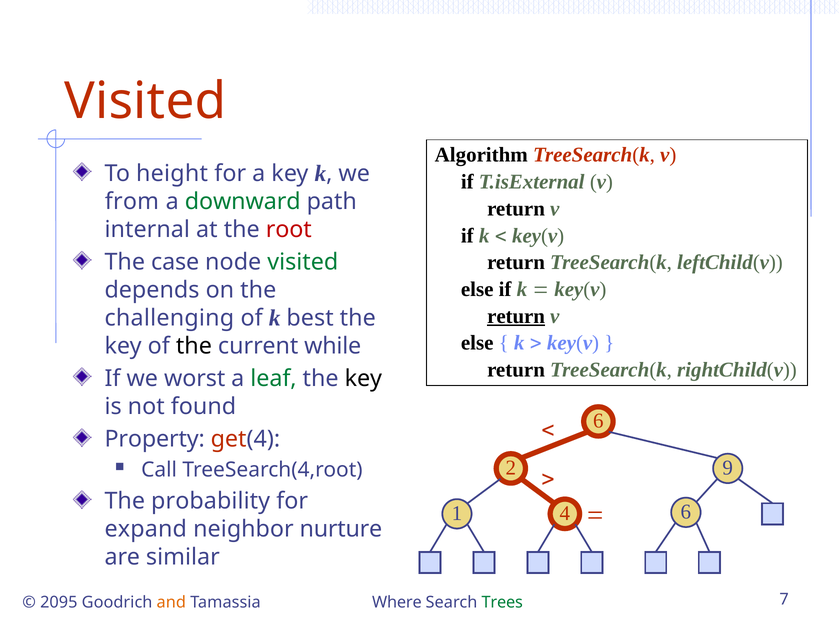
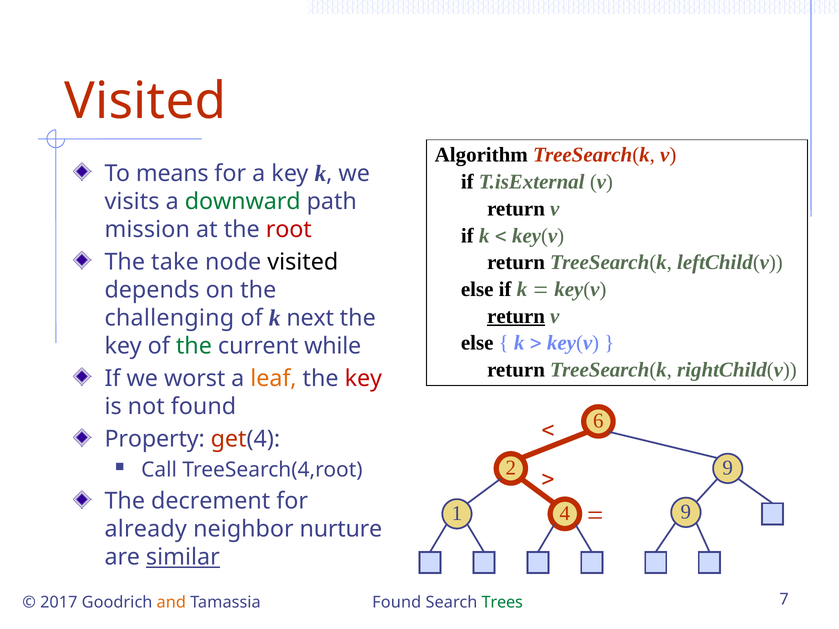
height: height -> means (172, 174)
from: from -> visits (132, 202)
internal: internal -> mission (147, 230)
case: case -> take (175, 262)
visited colour: green -> black (303, 262)
best: best -> next (310, 318)
the colour: black -> green (194, 346)
leaf colour: green -> orange (273, 379)
key colour: black -> red (363, 379)
probability: probability -> decrement (211, 501)
1 6: 6 -> 9 (686, 512)
expand: expand -> already (146, 529)
similar underline: none -> present (183, 557)
2095: 2095 -> 2017 (59, 602)
Where: Where -> Found (397, 602)
